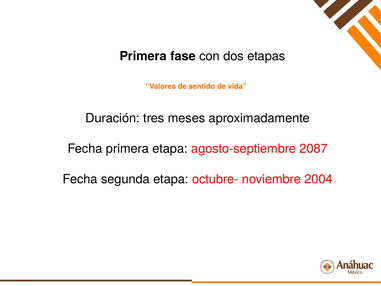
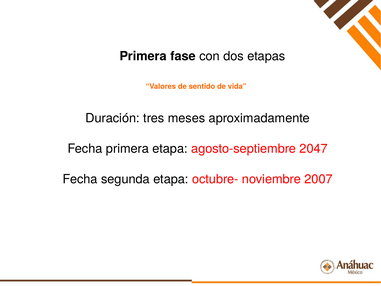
2087: 2087 -> 2047 (314, 149)
2004: 2004 -> 2007 (319, 179)
